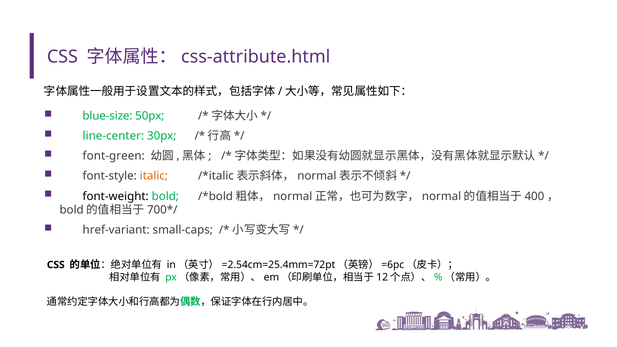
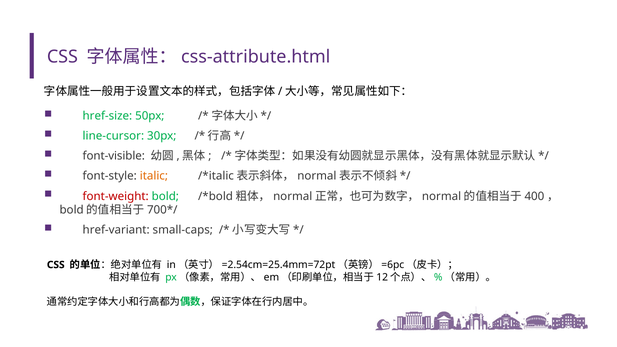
blue-size: blue-size -> href-size (107, 116)
line-center: line-center -> line-cursor (113, 136)
font-green: font-green -> font-visible (114, 156)
font-weight colour: black -> red (116, 196)
